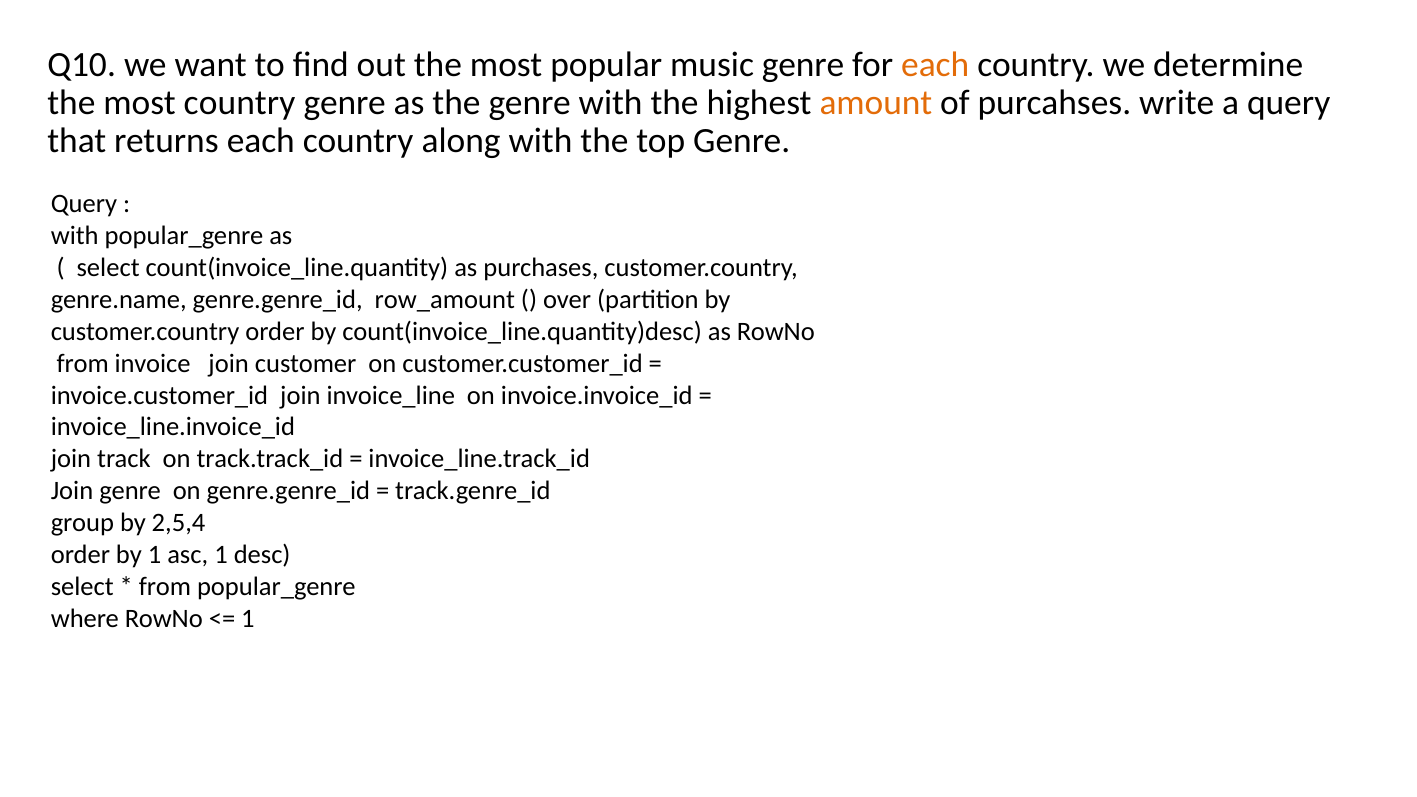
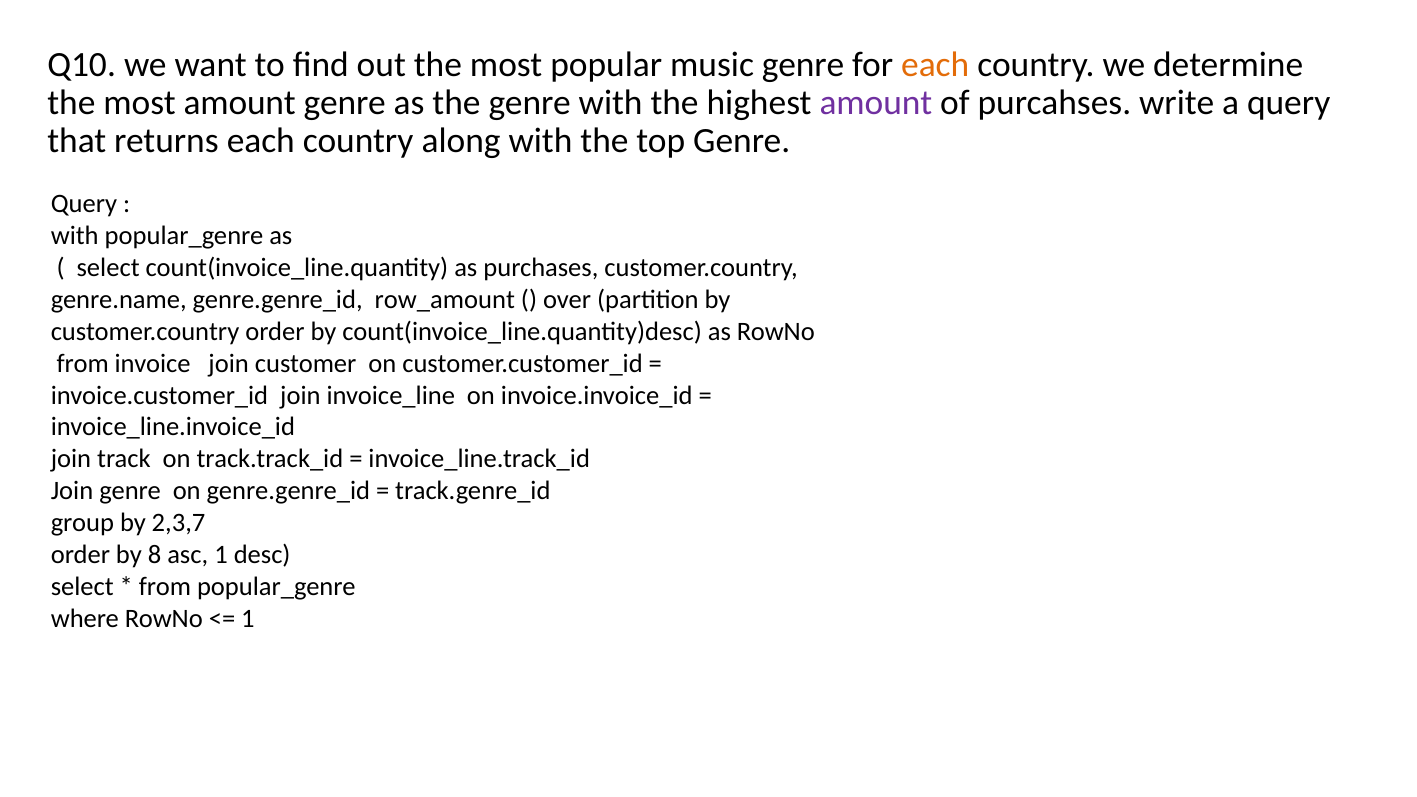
most country: country -> amount (240, 103)
amount colour: orange -> purple (876, 103)
2,5,4: 2,5,4 -> 2,3,7 (179, 523)
by 1: 1 -> 8 (155, 555)
